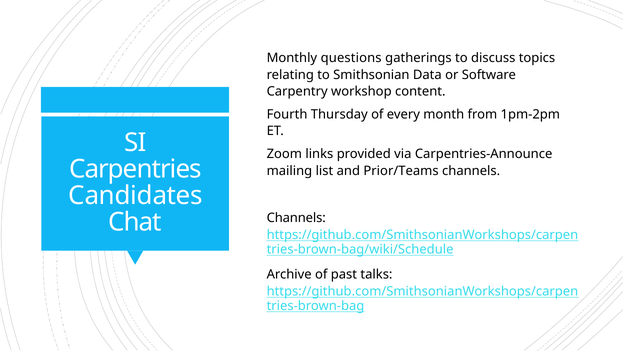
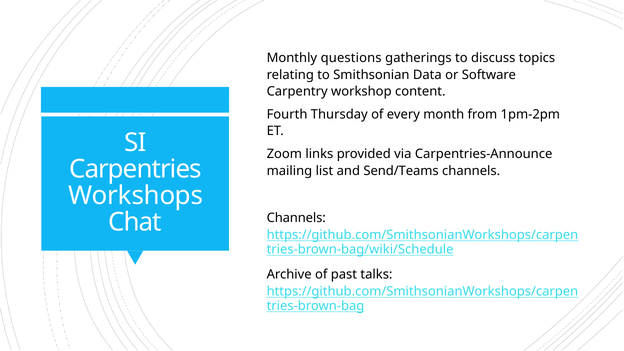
Prior/Teams: Prior/Teams -> Send/Teams (401, 171)
Candidates: Candidates -> Workshops (136, 196)
